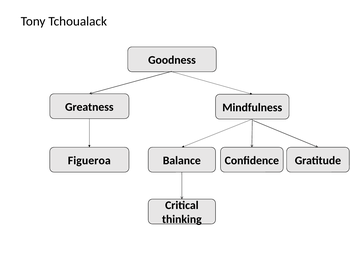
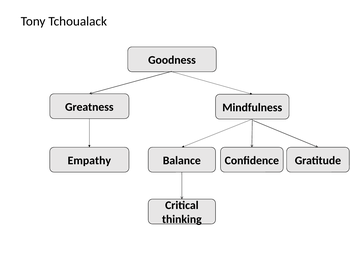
Figueroa: Figueroa -> Empathy (89, 161)
